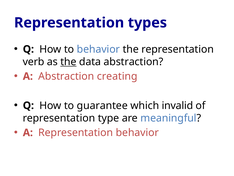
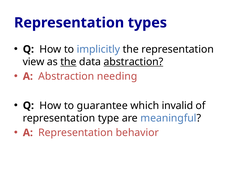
to behavior: behavior -> implicitly (98, 49)
verb: verb -> view (34, 62)
abstraction underline: none -> present (133, 62)
creating: creating -> needing (117, 76)
